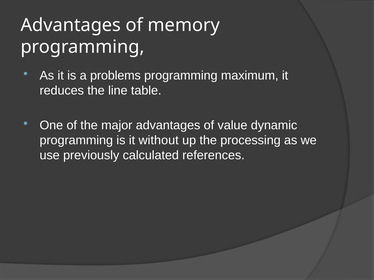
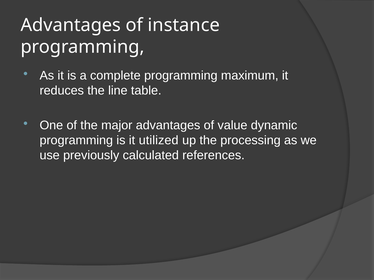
memory: memory -> instance (184, 25)
problems: problems -> complete (115, 76)
without: without -> utilized (159, 140)
